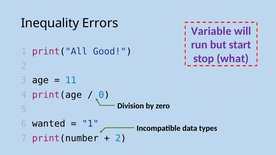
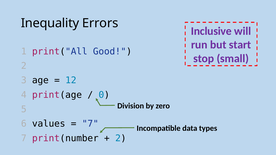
Variable: Variable -> Inclusive (211, 31)
what: what -> small (233, 59)
11: 11 -> 12 (71, 80)
wanted: wanted -> values (49, 124)
1: 1 -> 7 (90, 124)
